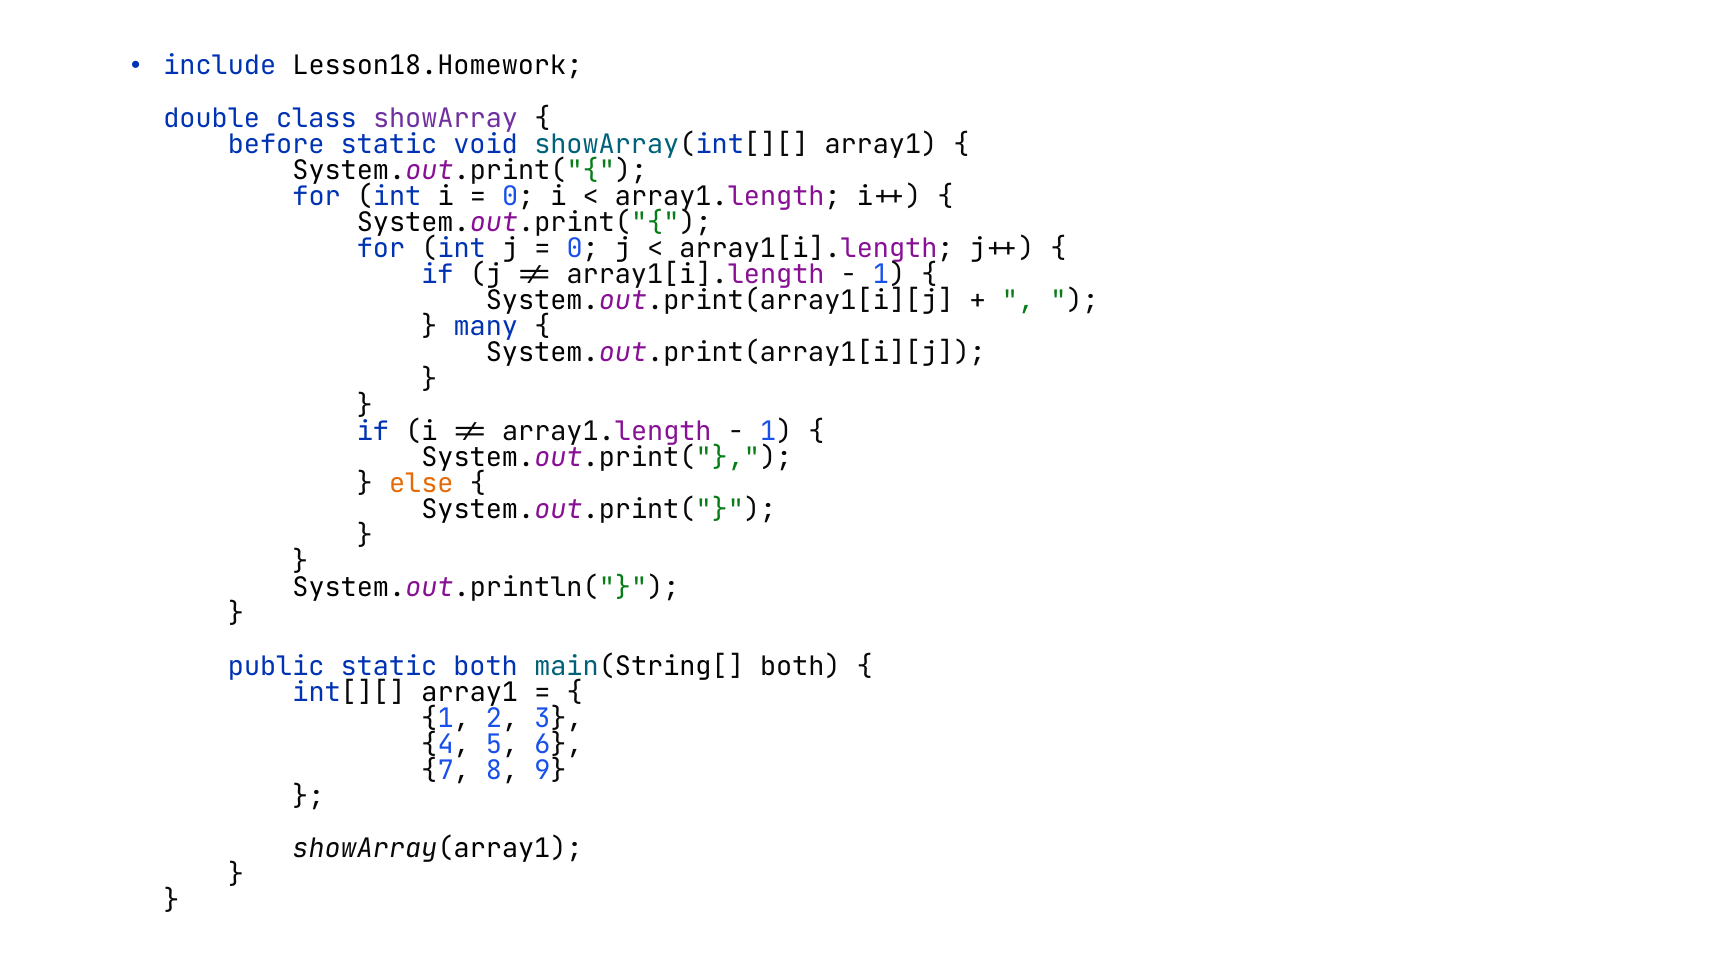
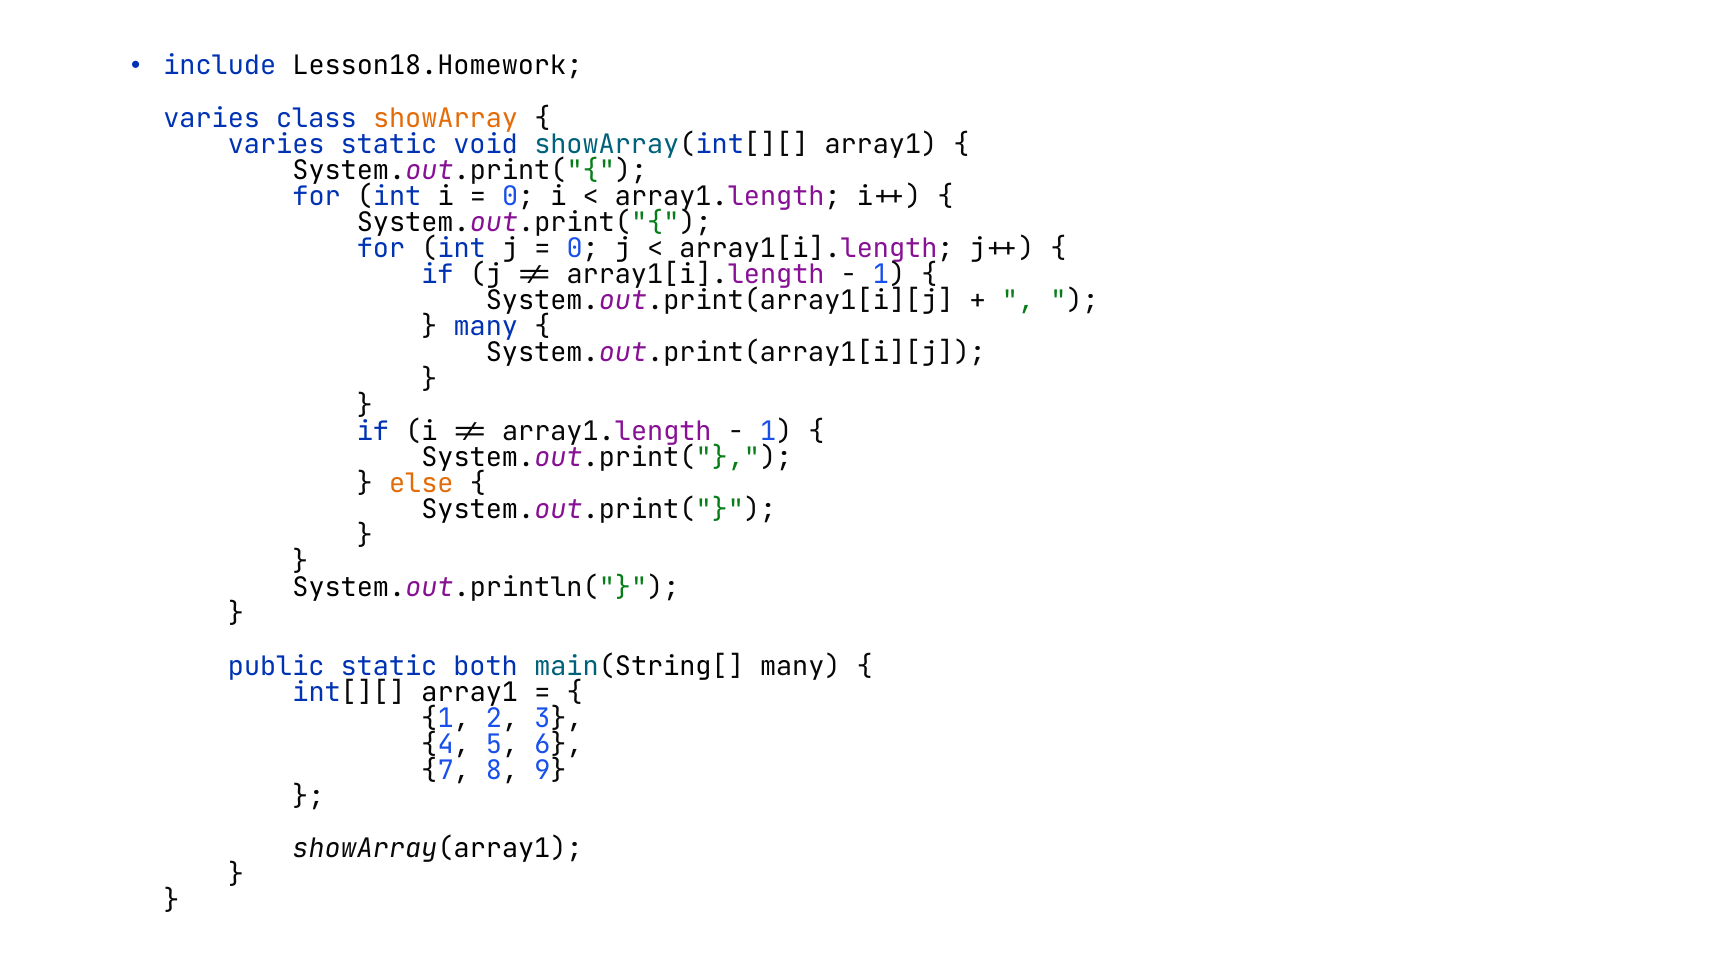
double: double -> varies (212, 118)
showArray colour: purple -> orange (446, 118)
before: before -> varies (276, 144)
main(String[ both: both -> many (800, 667)
